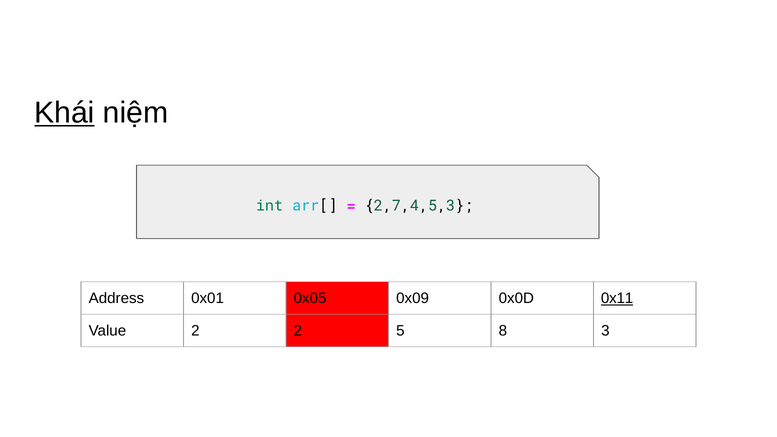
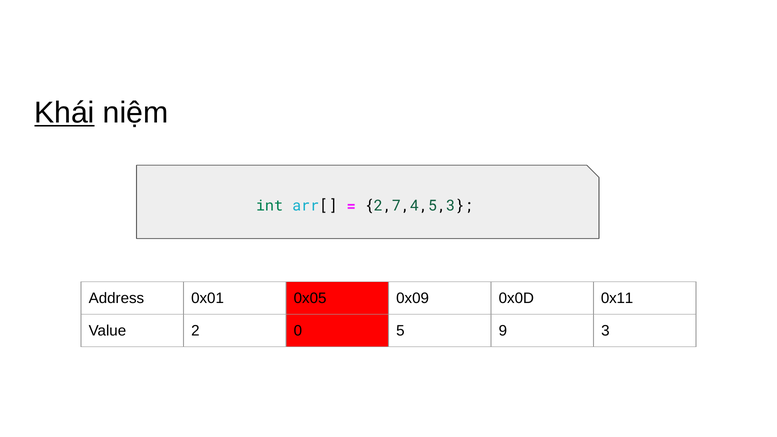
0x11 underline: present -> none (617, 298)
2 2: 2 -> 0 (298, 331)
8: 8 -> 9 (503, 331)
